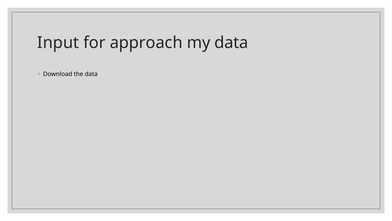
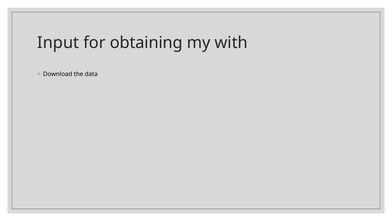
approach: approach -> obtaining (146, 43)
my data: data -> with (231, 43)
